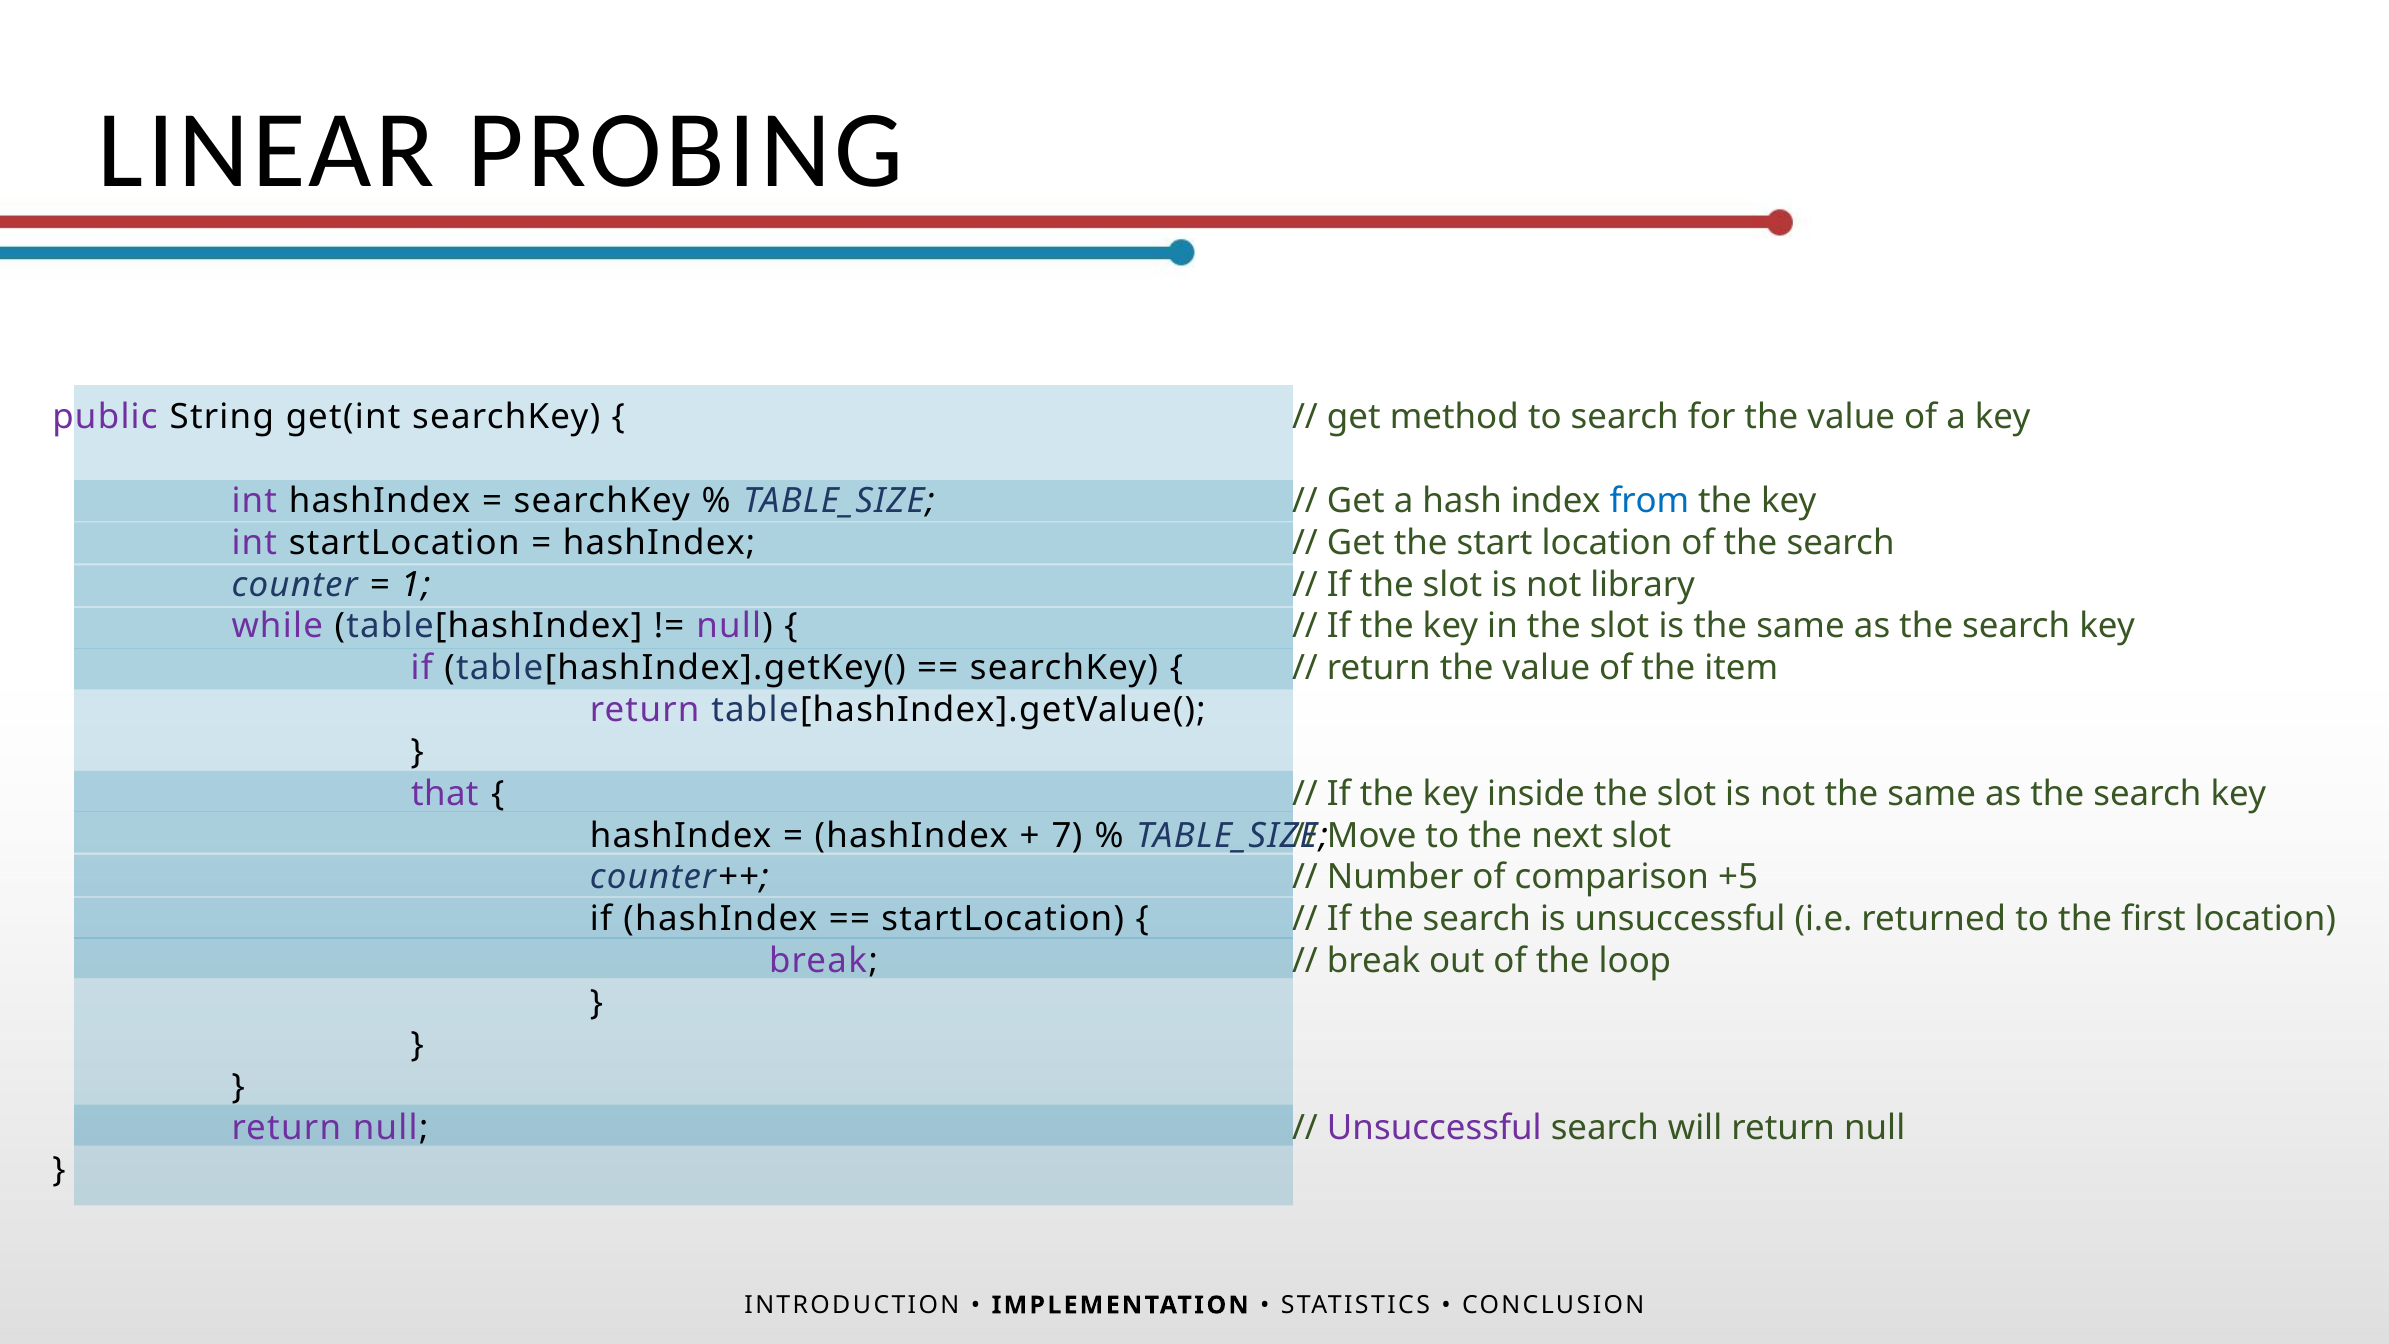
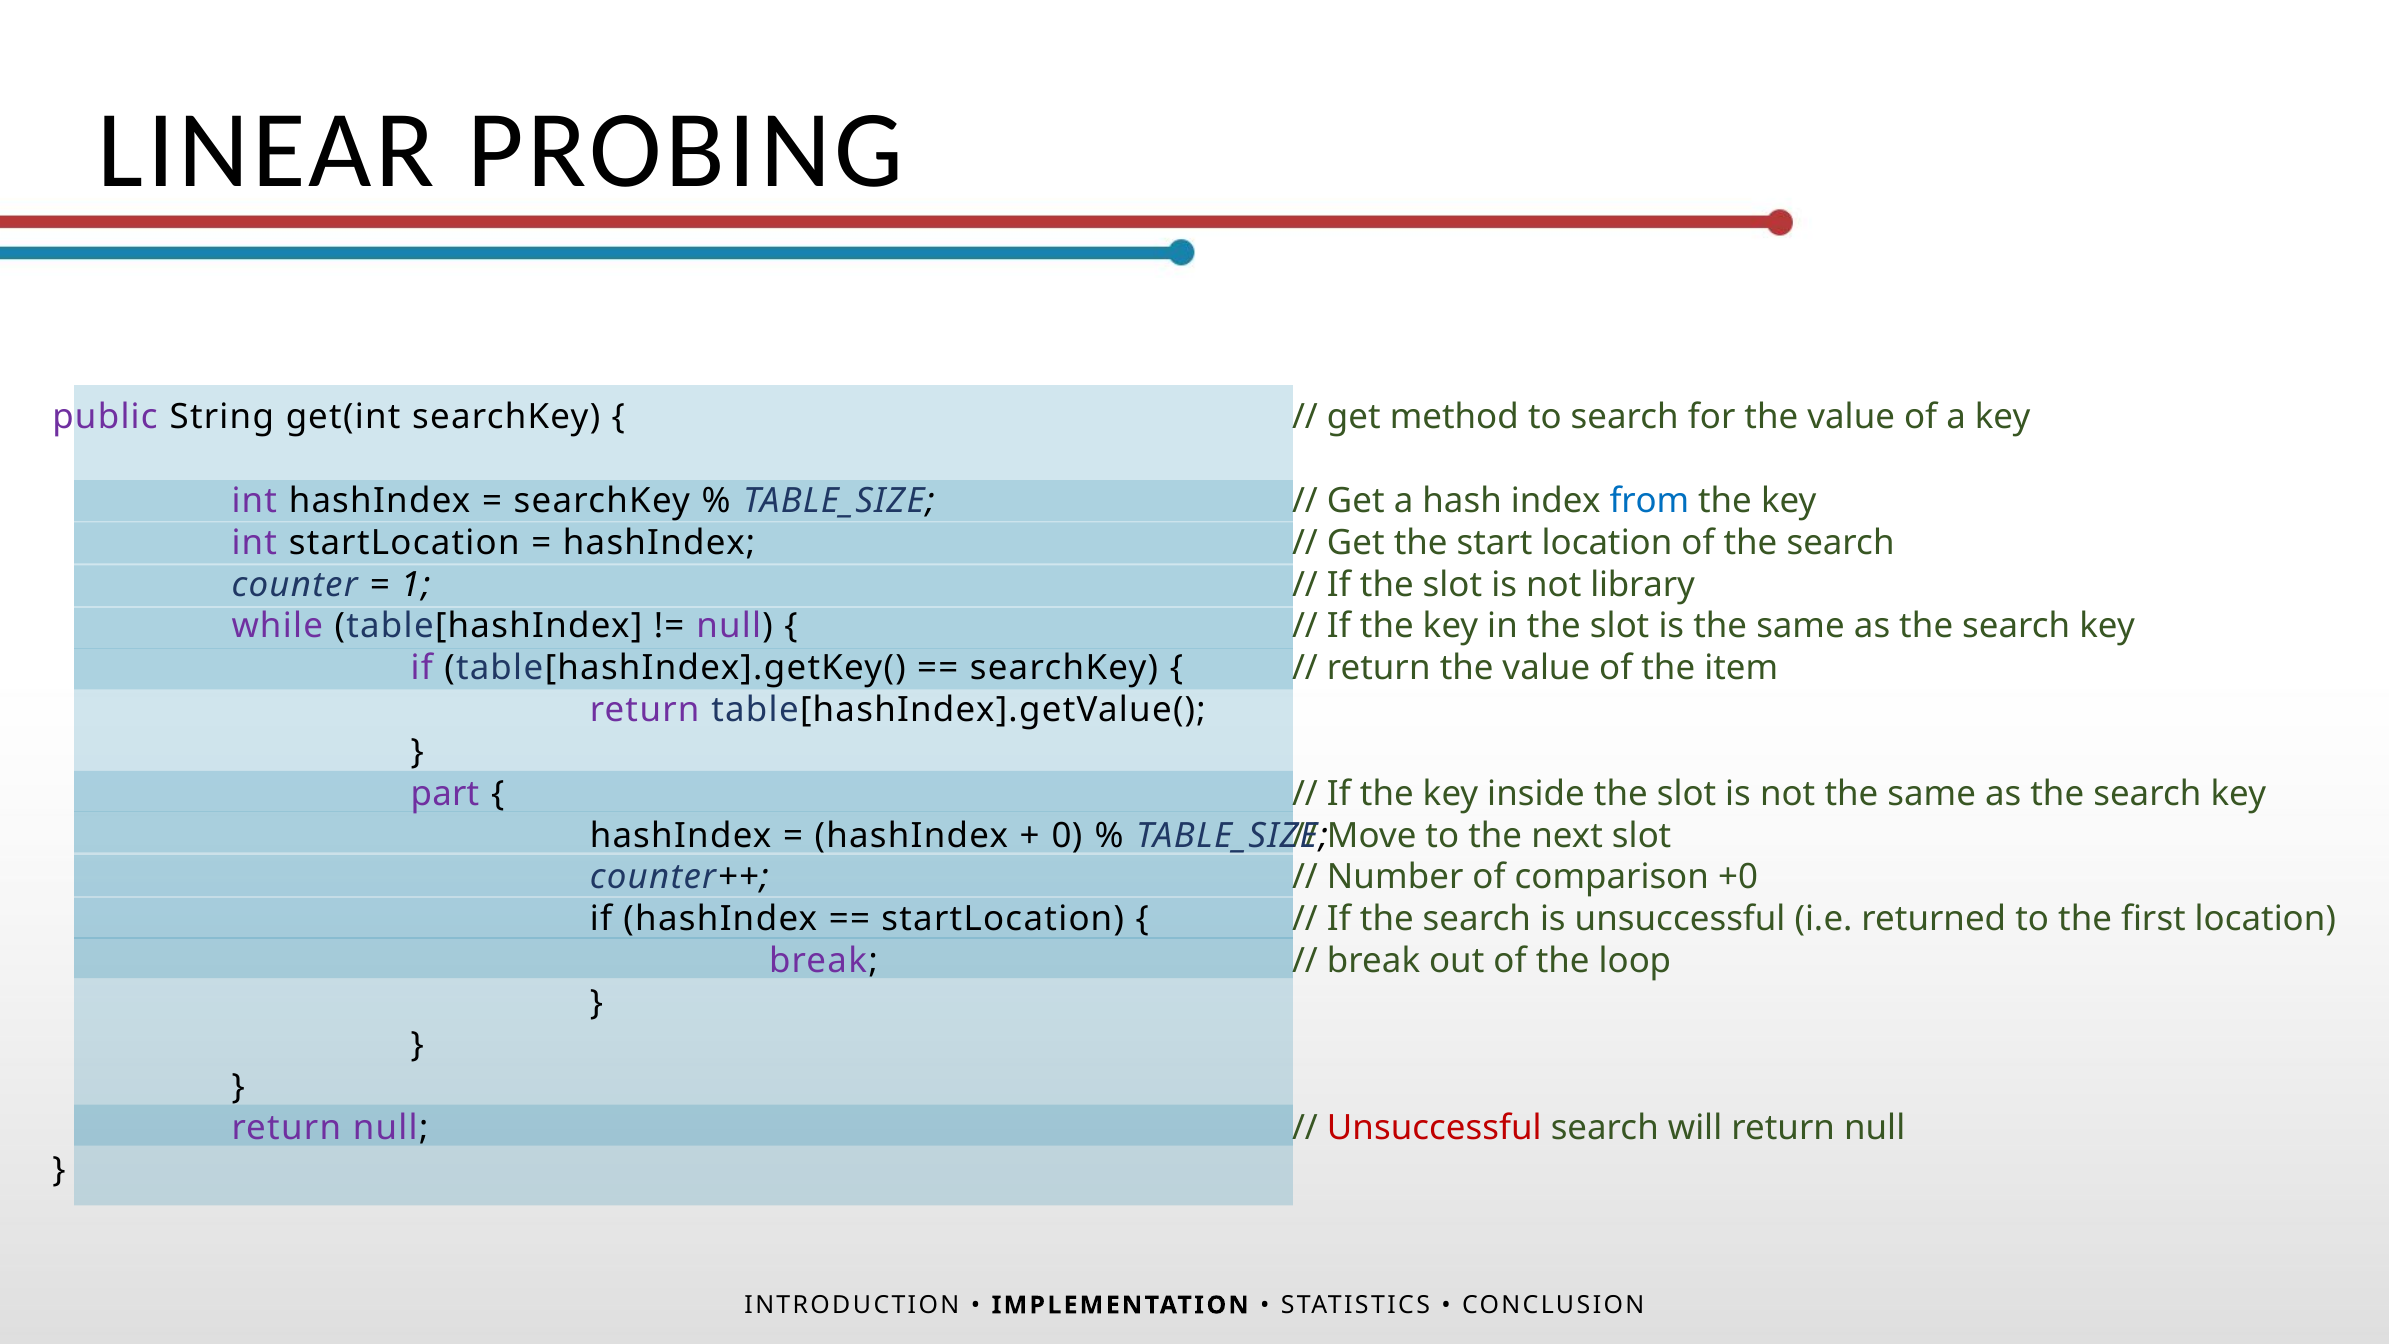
that: that -> part (445, 794)
7: 7 -> 0 (1067, 835)
+5: +5 -> +0 (1738, 877)
Unsuccessful colour: purple -> red (1434, 1128)
